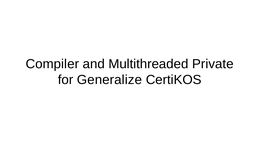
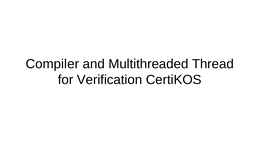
Private: Private -> Thread (213, 64)
Generalize: Generalize -> Verification (110, 80)
